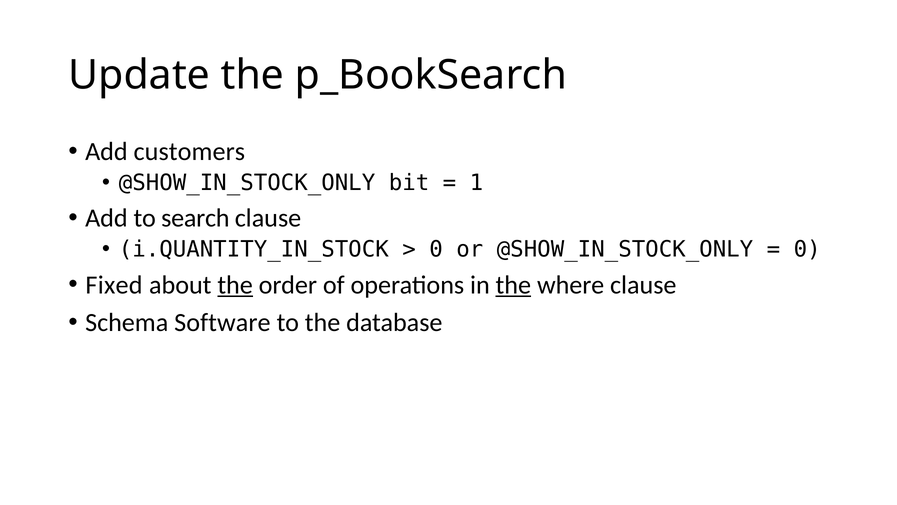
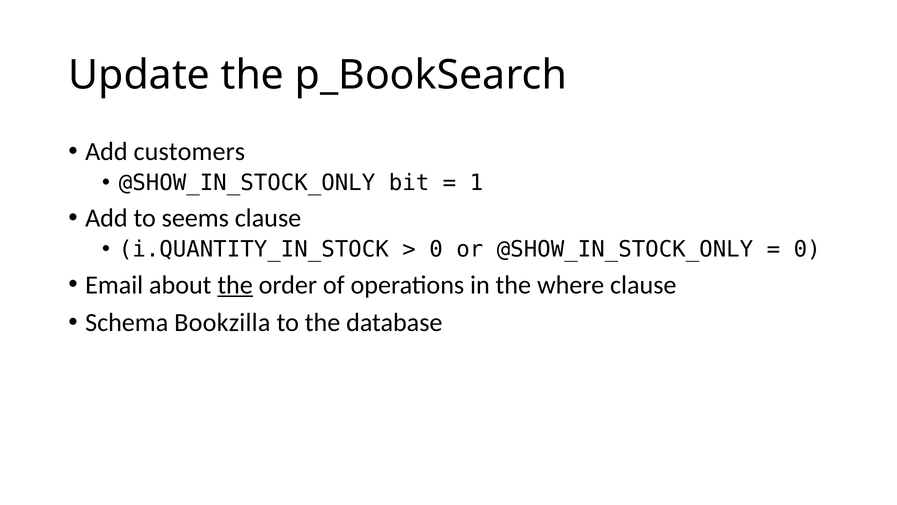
search: search -> seems (195, 218)
Fixed: Fixed -> Email (114, 285)
the underline: present -> none (513, 285)
Software: Software -> Bookzilla (222, 322)
